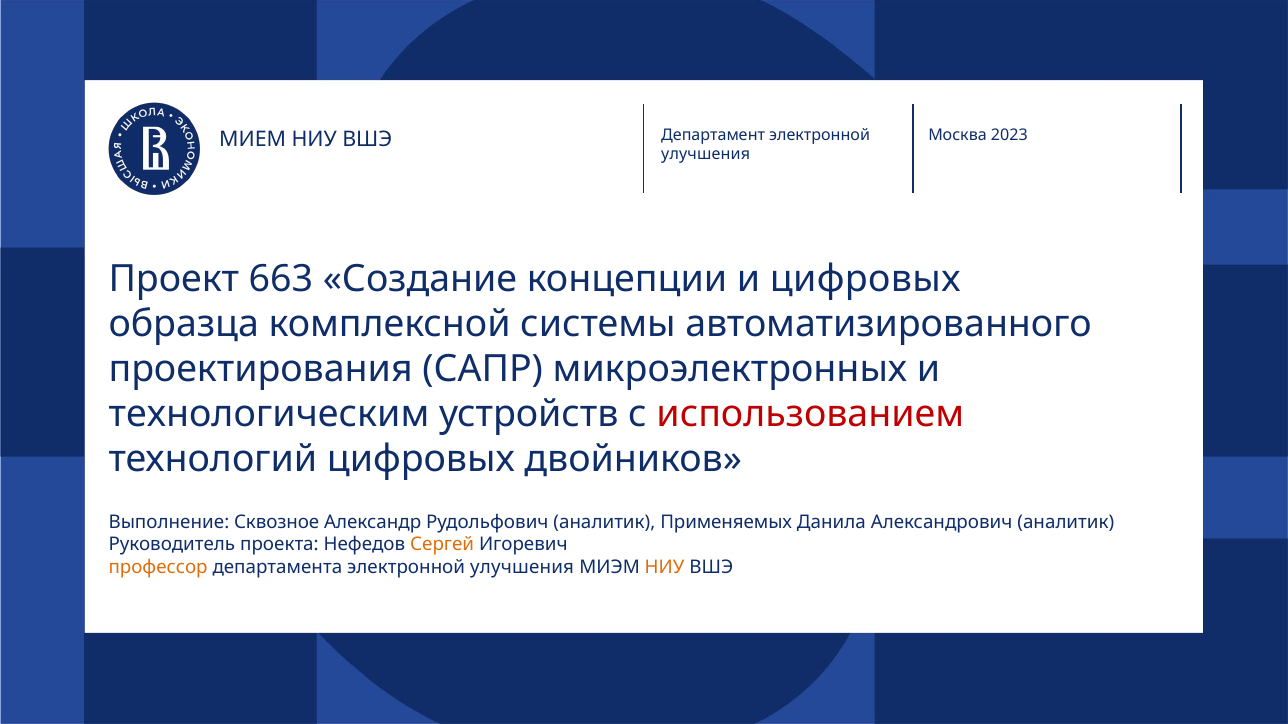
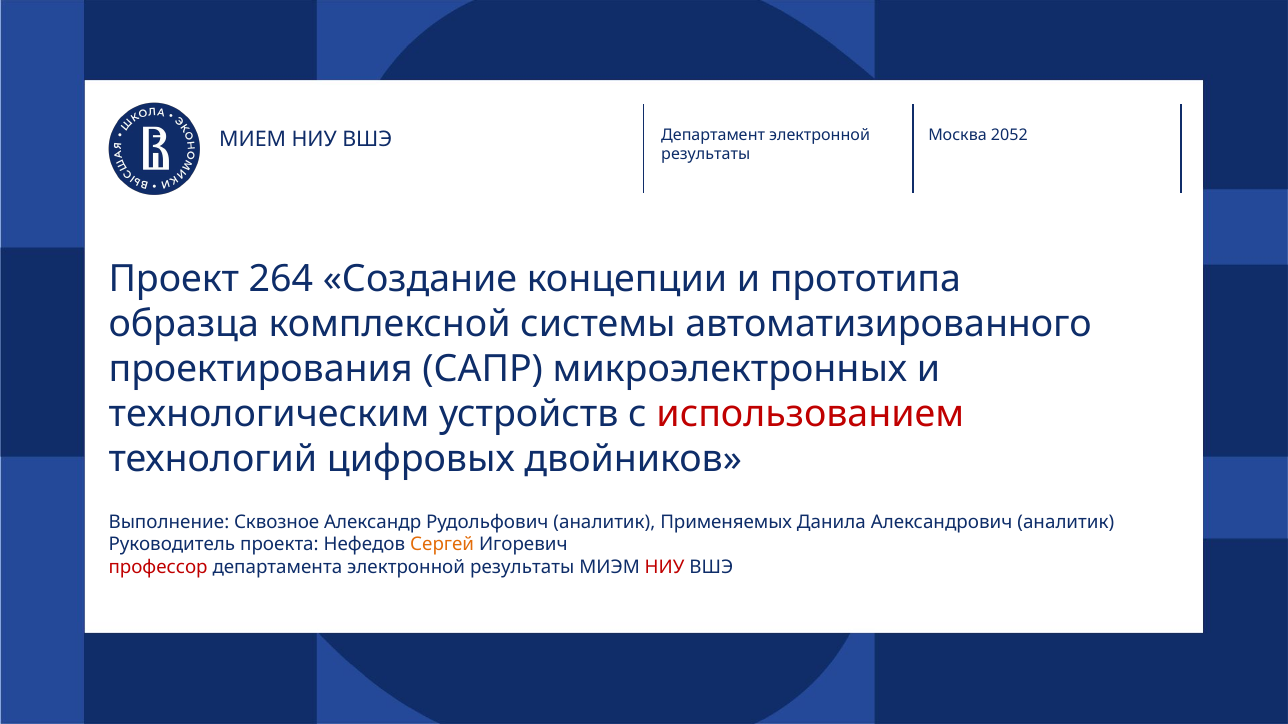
2023: 2023 -> 2052 (1009, 135)
улучшения: улучшения -> результаты (706, 154)
663: 663 -> 264 (281, 279)
и цифровых: цифровых -> прототипа (865, 279)
профессор colour: orange -> red (158, 567)
департамента электронной улучшения: улучшения -> результаты (522, 567)
НИУ colour: orange -> red (665, 567)
